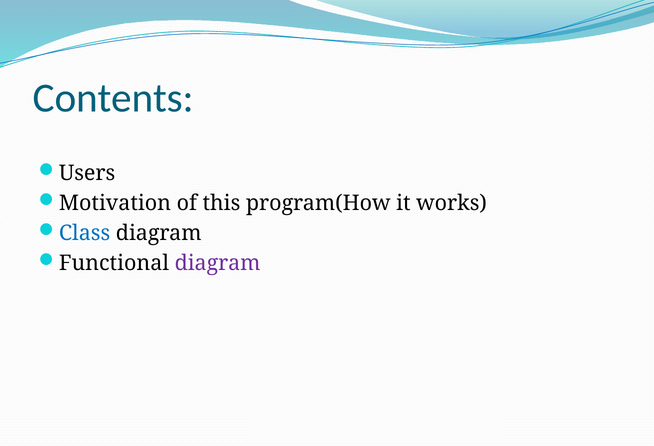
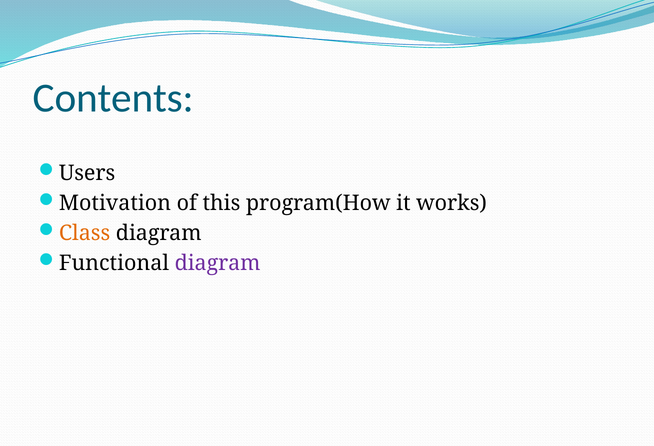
Class colour: blue -> orange (85, 233)
